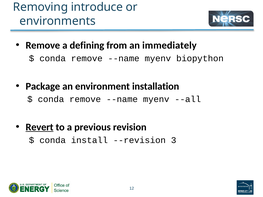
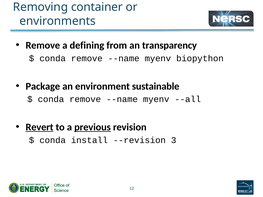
introduce: introduce -> container (97, 7)
immediately: immediately -> transparency (170, 45)
installation: installation -> sustainable (156, 86)
previous underline: none -> present (93, 127)
